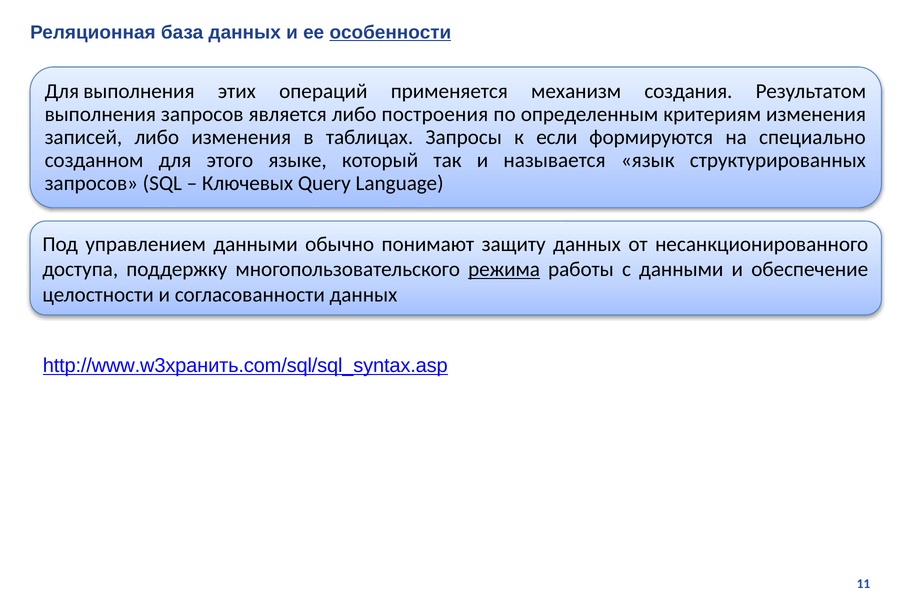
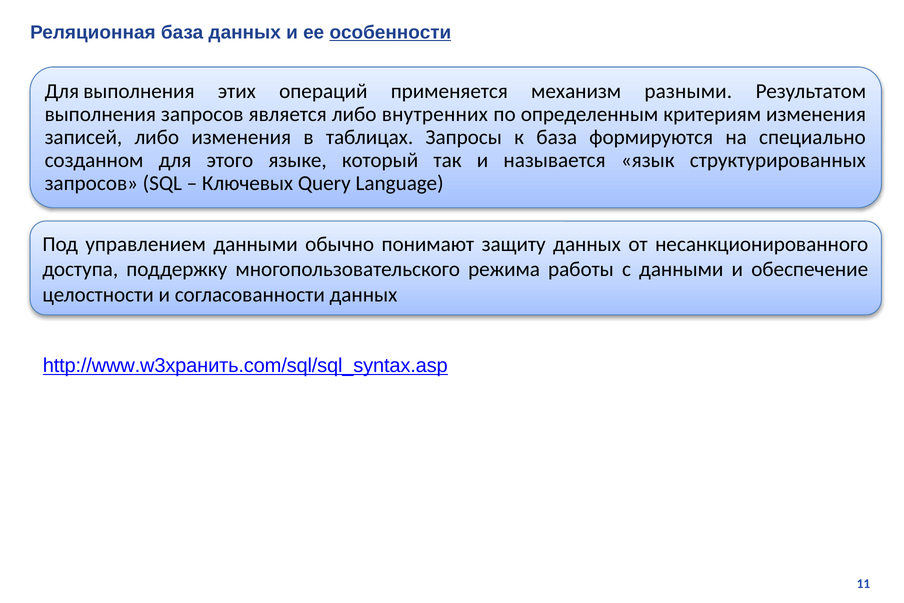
создания: создания -> разными (688, 91)
построения: построения -> внутренних (435, 114)
к если: если -> база (557, 137)
режима underline: present -> none (504, 269)
